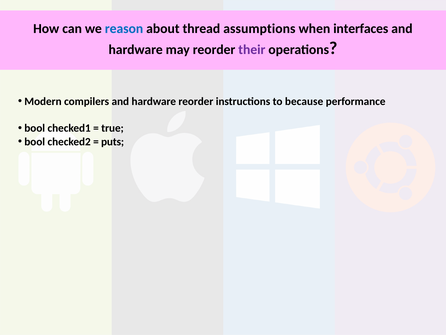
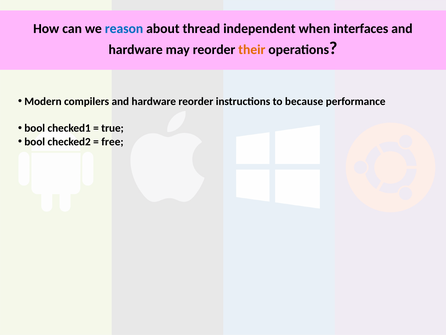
assumptions: assumptions -> independent (259, 29)
their colour: purple -> orange (252, 49)
puts: puts -> free (112, 141)
